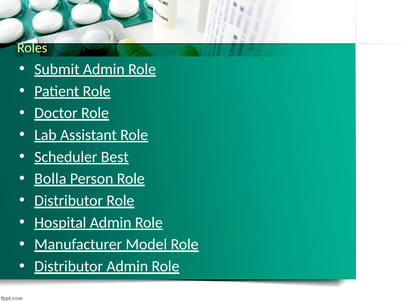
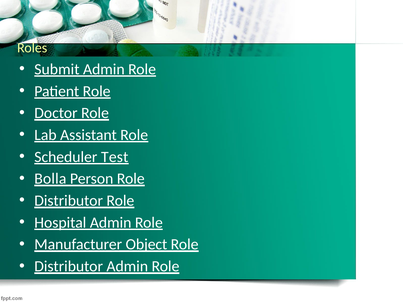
Best: Best -> Test (115, 157)
Model: Model -> Object (146, 245)
